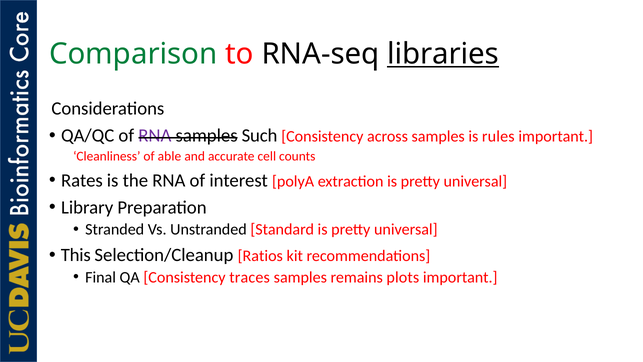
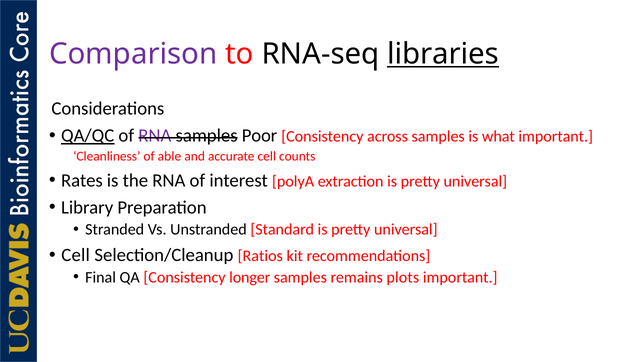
Comparison colour: green -> purple (133, 54)
QA/QC underline: none -> present (88, 136)
Such: Such -> Poor (260, 136)
rules: rules -> what (498, 136)
This: This -> Cell (76, 255)
traces: traces -> longer (250, 277)
